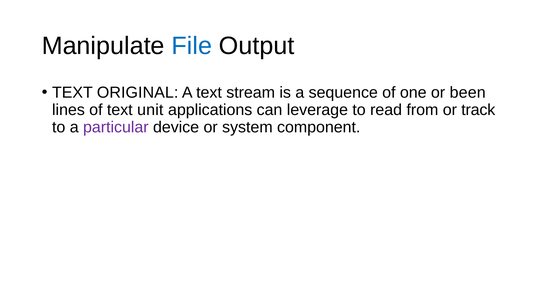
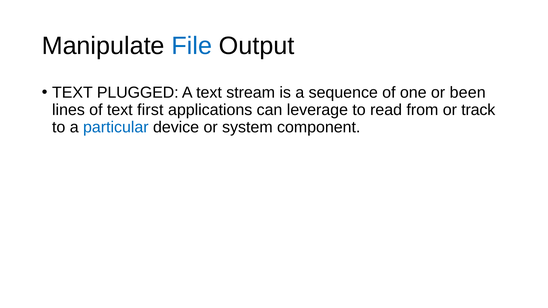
ORIGINAL: ORIGINAL -> PLUGGED (138, 93)
unit: unit -> first (150, 110)
particular colour: purple -> blue (116, 127)
